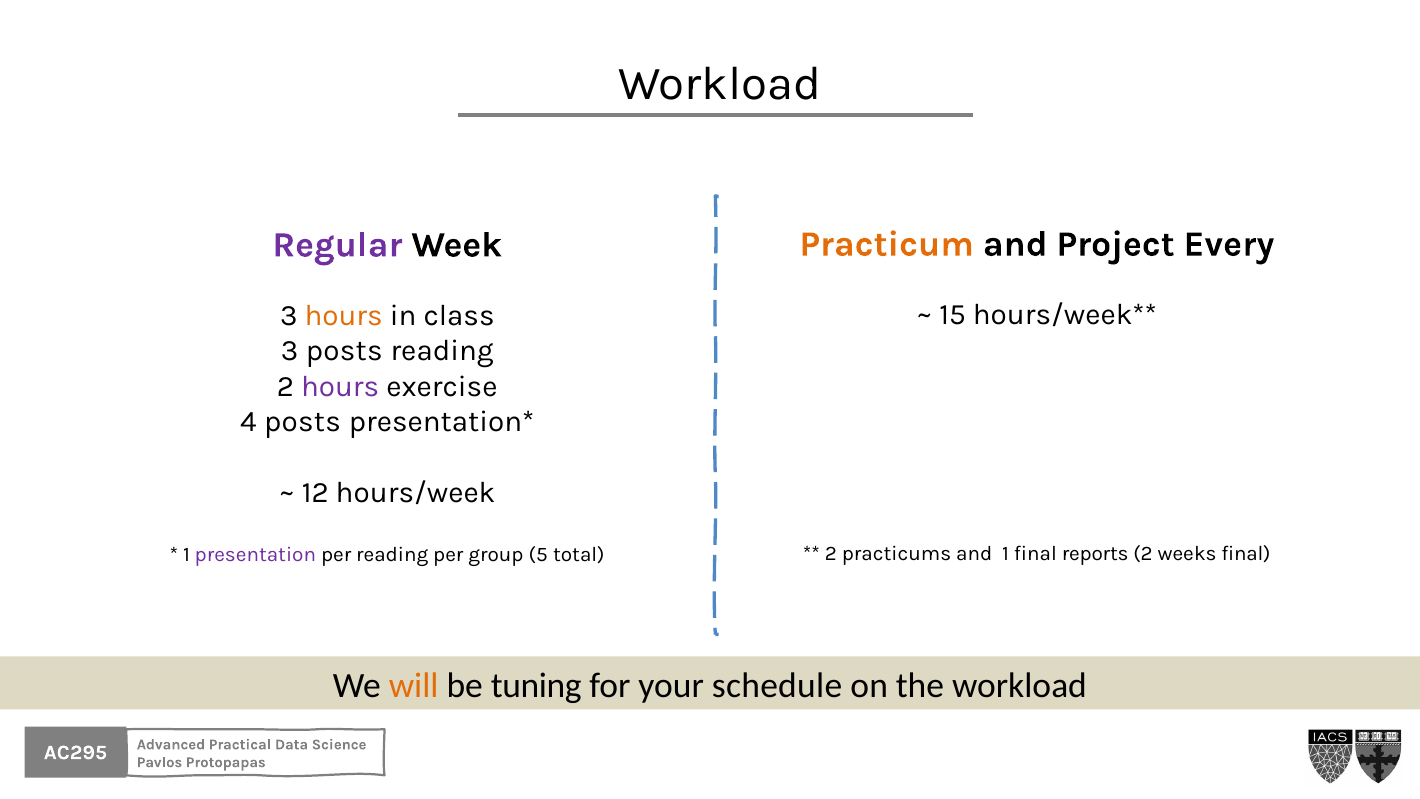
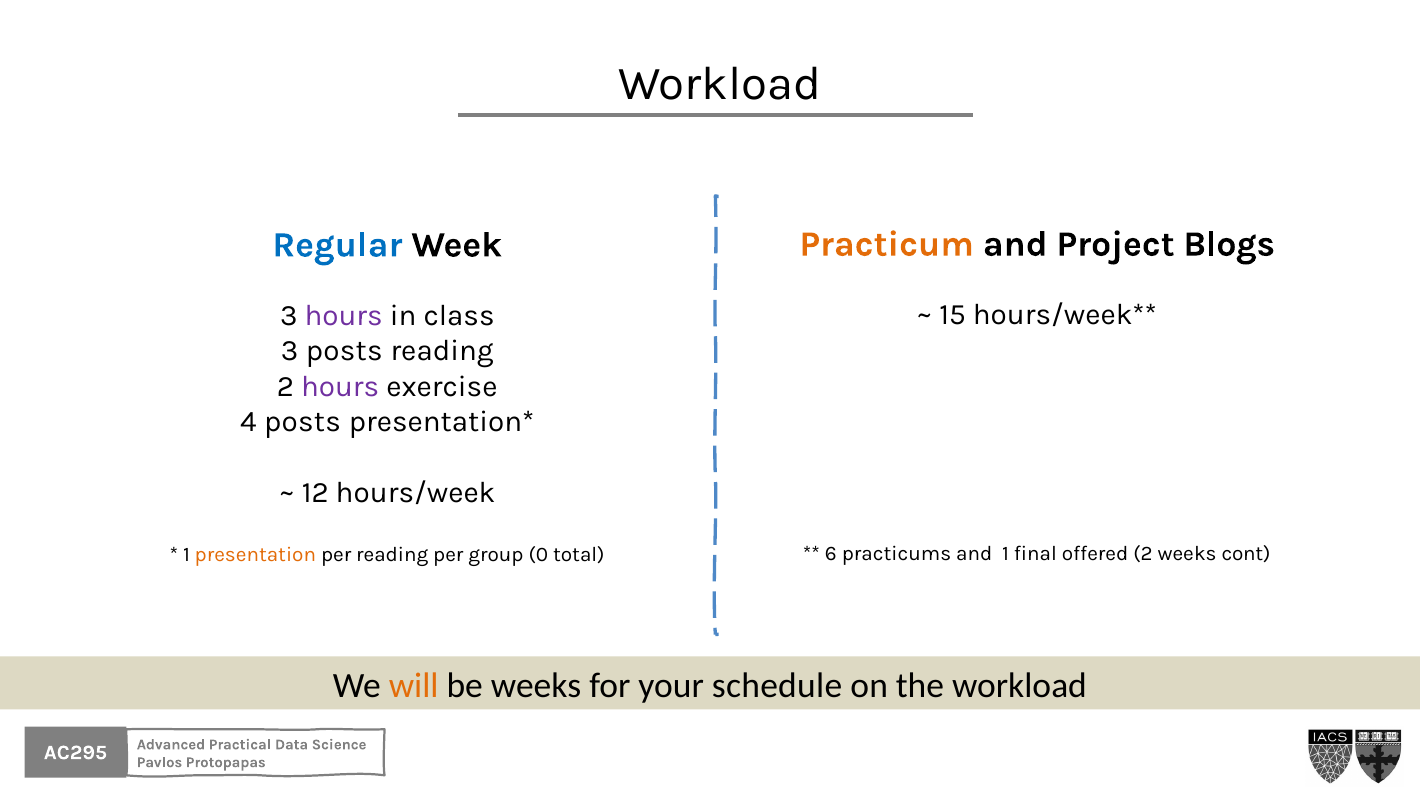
Every: Every -> Blogs (1229, 244)
Regular colour: purple -> blue (337, 245)
hours colour: orange -> purple (344, 315)
2: 2 -> 6 (831, 553)
reports: reports -> offered (1095, 553)
weeks final: final -> cont (1246, 553)
presentation colour: purple -> orange (255, 554)
5: 5 -> 0 (538, 554)
be tuning: tuning -> weeks (536, 685)
